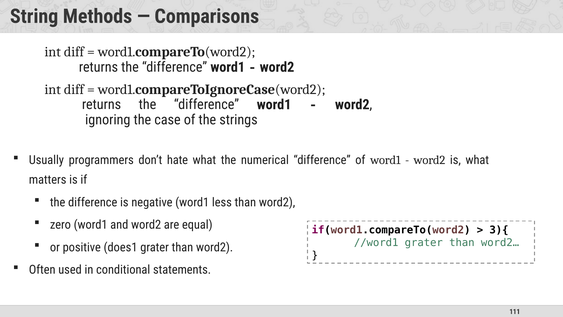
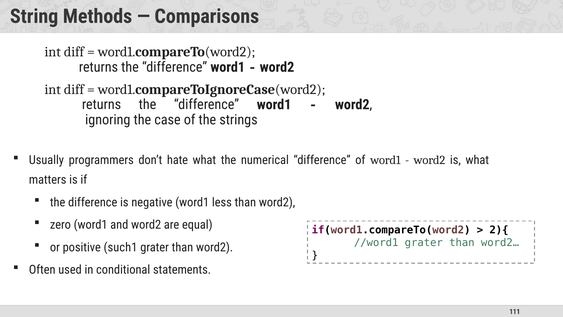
3){: 3){ -> 2){ (499, 230)
does1: does1 -> such1 (120, 247)
